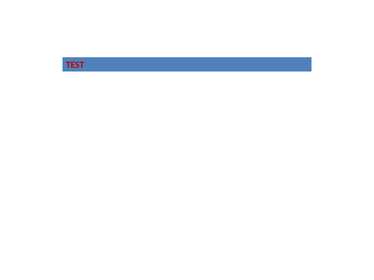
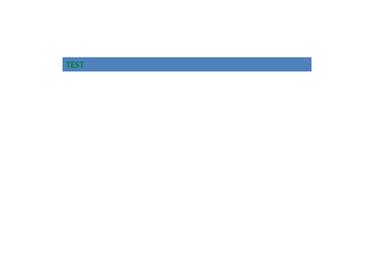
TEST colour: red -> green (75, 65)
